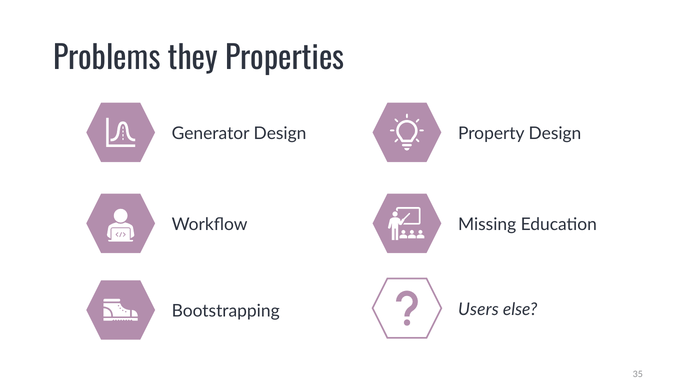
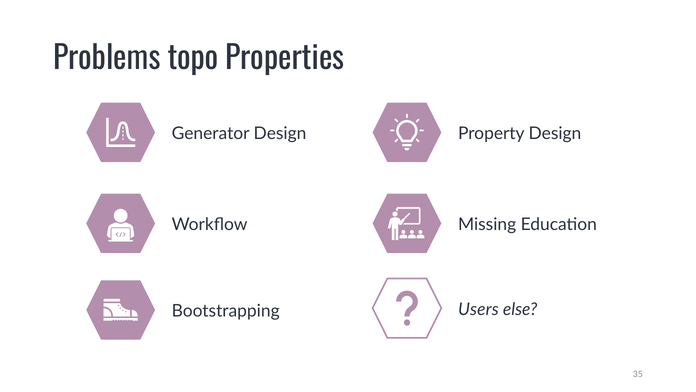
they: they -> topo (193, 58)
